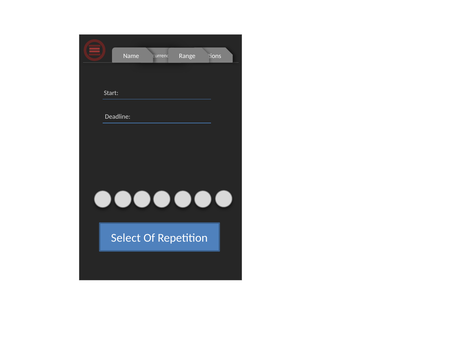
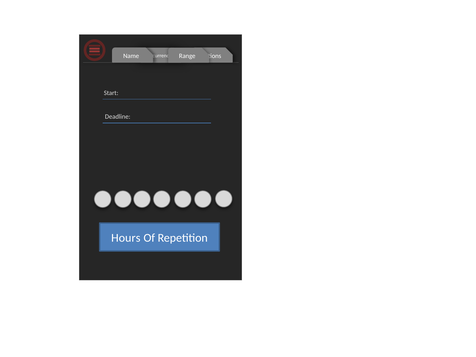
Select: Select -> Hours (126, 238)
